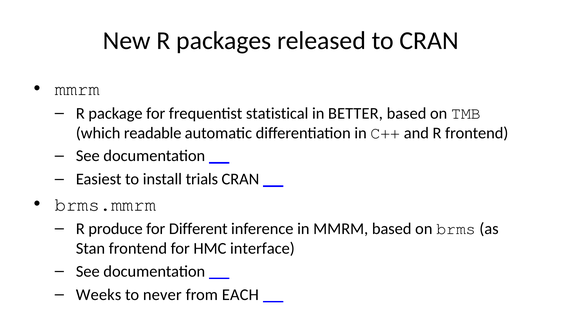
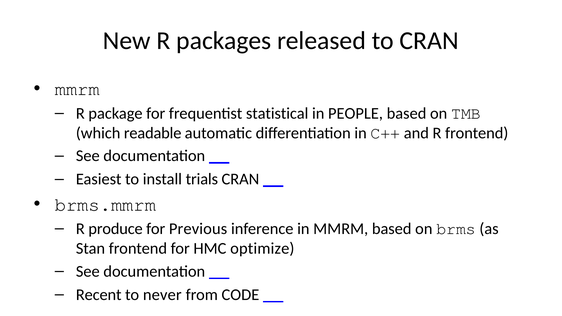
BETTER: BETTER -> PEOPLE (355, 113)
Different: Different -> Previous (198, 229)
interface: interface -> optimize (262, 248)
Weeks: Weeks -> Recent (99, 295)
EACH: EACH -> CODE (240, 295)
